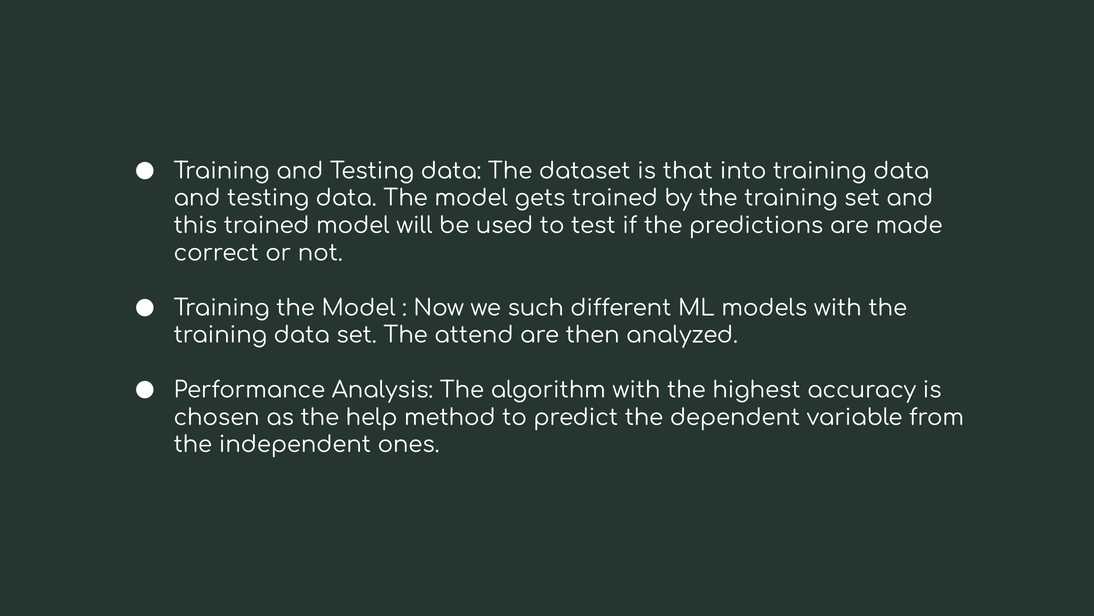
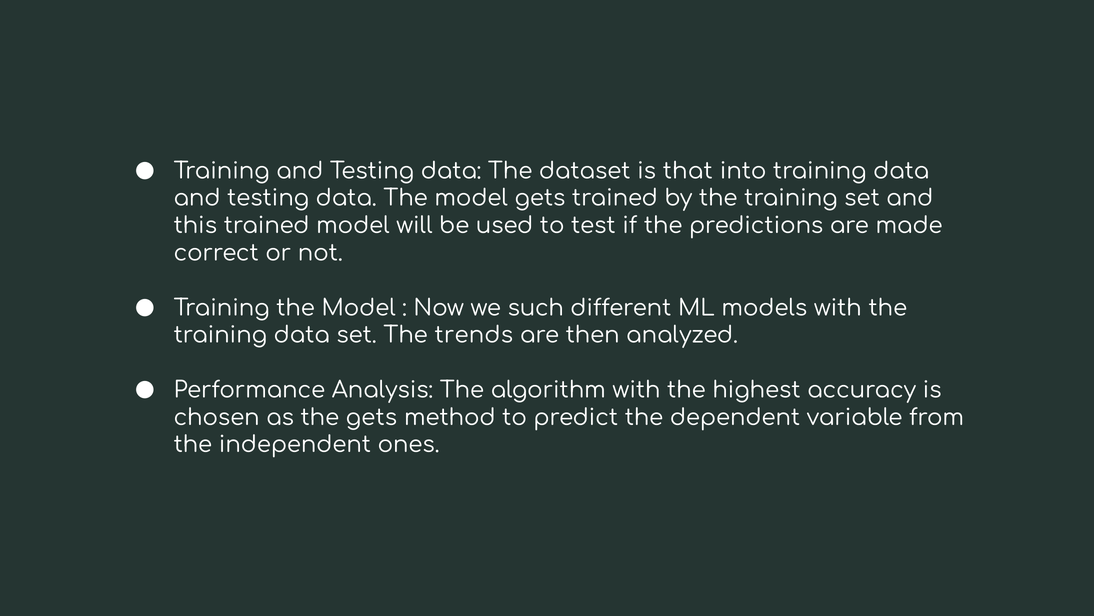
attend: attend -> trends (474, 335)
the help: help -> gets (371, 417)
